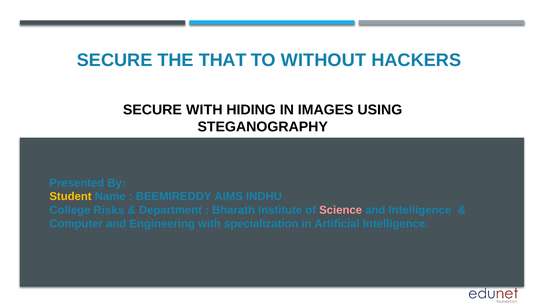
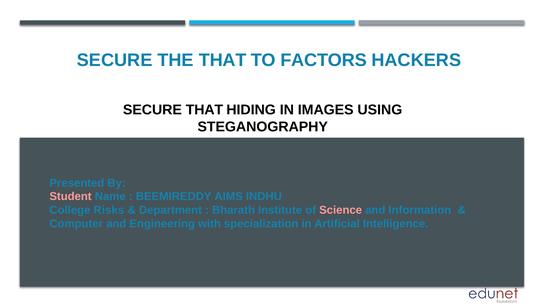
WITHOUT: WITHOUT -> FACTORS (324, 60)
SECURE WITH: WITH -> THAT (204, 110)
Student colour: yellow -> pink (71, 197)
and Intelligence: Intelligence -> Information (420, 210)
